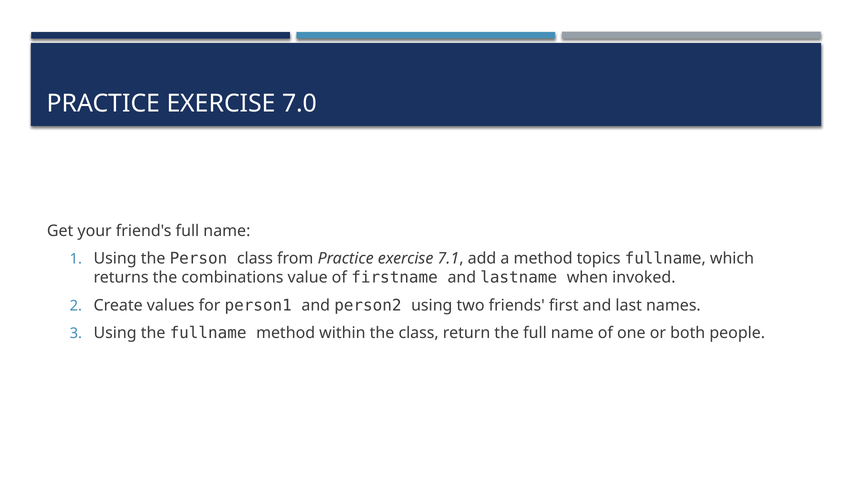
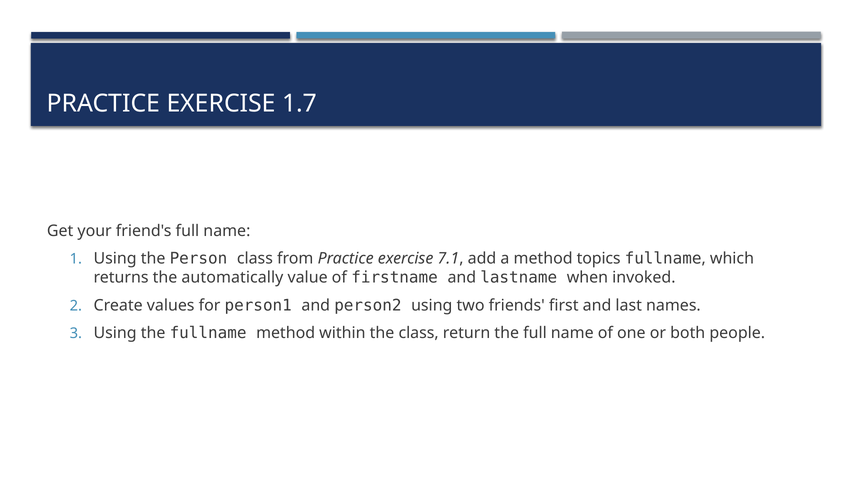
7.0: 7.0 -> 1.7 (300, 103)
combinations: combinations -> automatically (232, 278)
